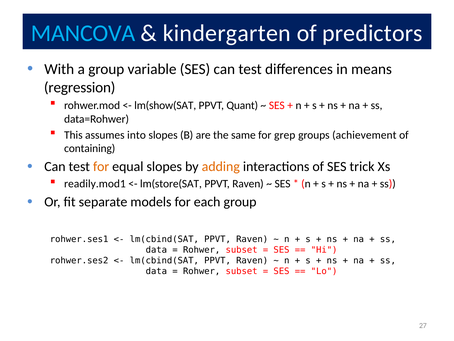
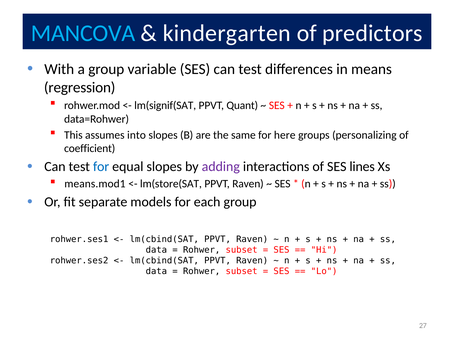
lm(show(SAT: lm(show(SAT -> lm(signif(SAT (165, 105)
grep: grep -> here (285, 135)
achievement: achievement -> personalizing (364, 135)
containing: containing -> coefficient (90, 148)
for colour: orange -> blue (101, 166)
adding colour: orange -> purple (221, 166)
trick: trick -> lines (362, 166)
readily.mod1: readily.mod1 -> means.mod1 (95, 184)
